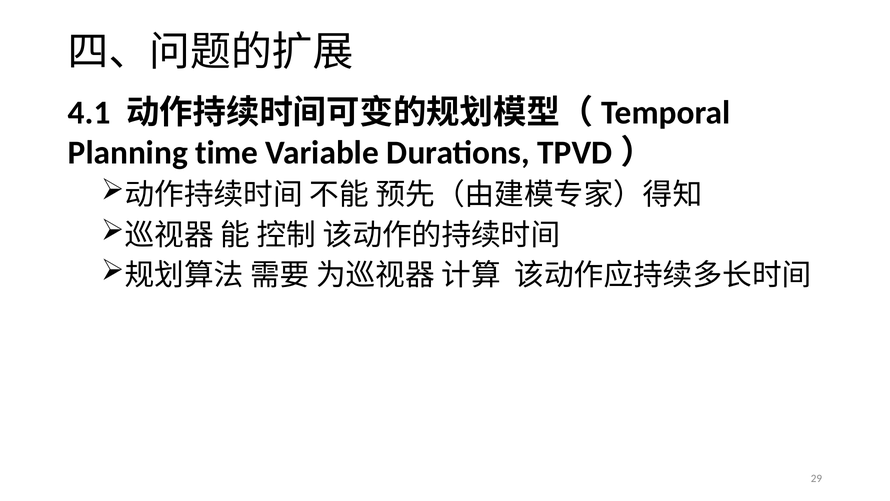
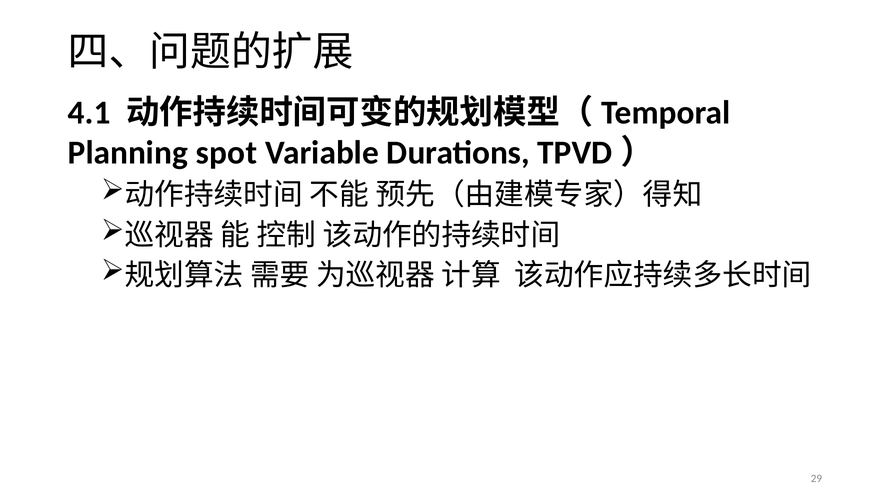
time: time -> spot (226, 153)
